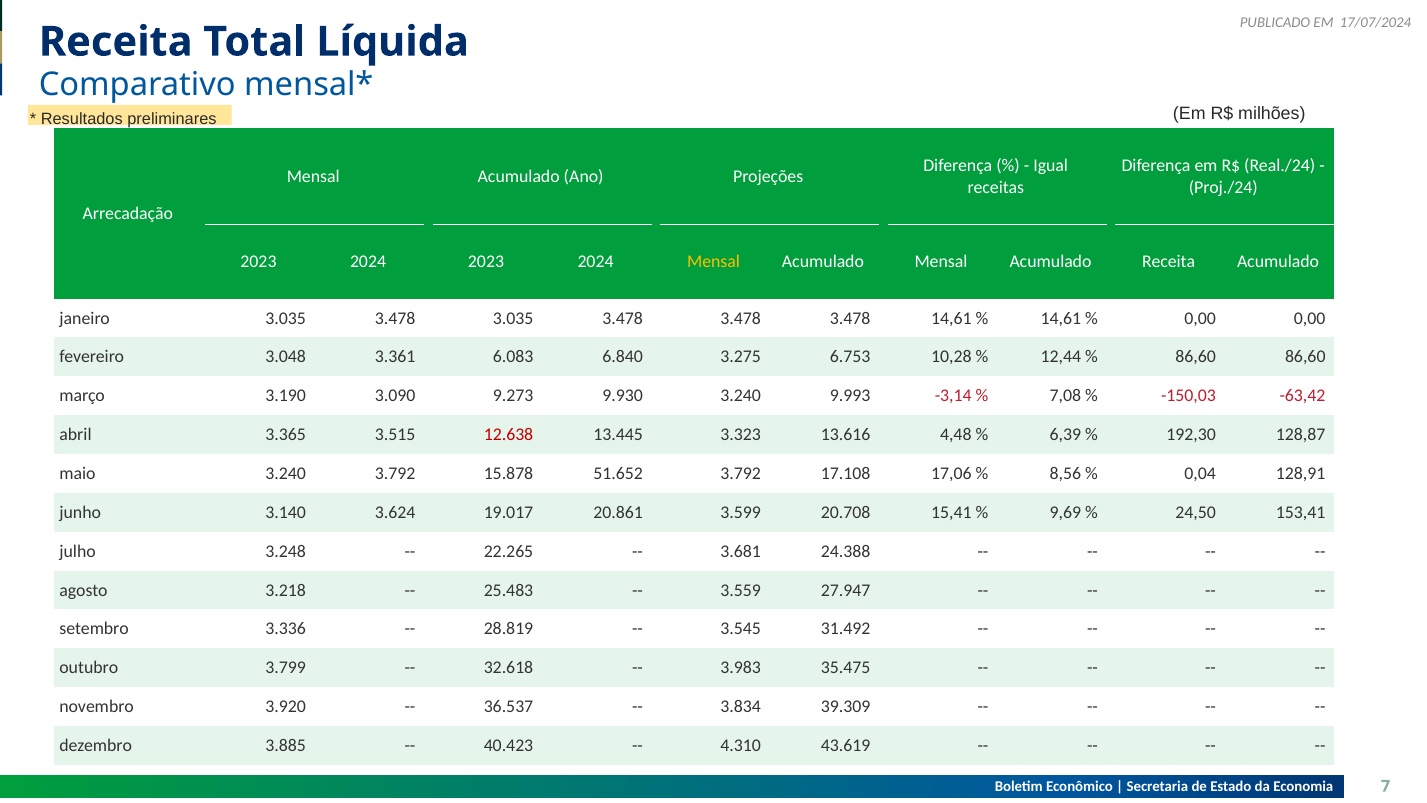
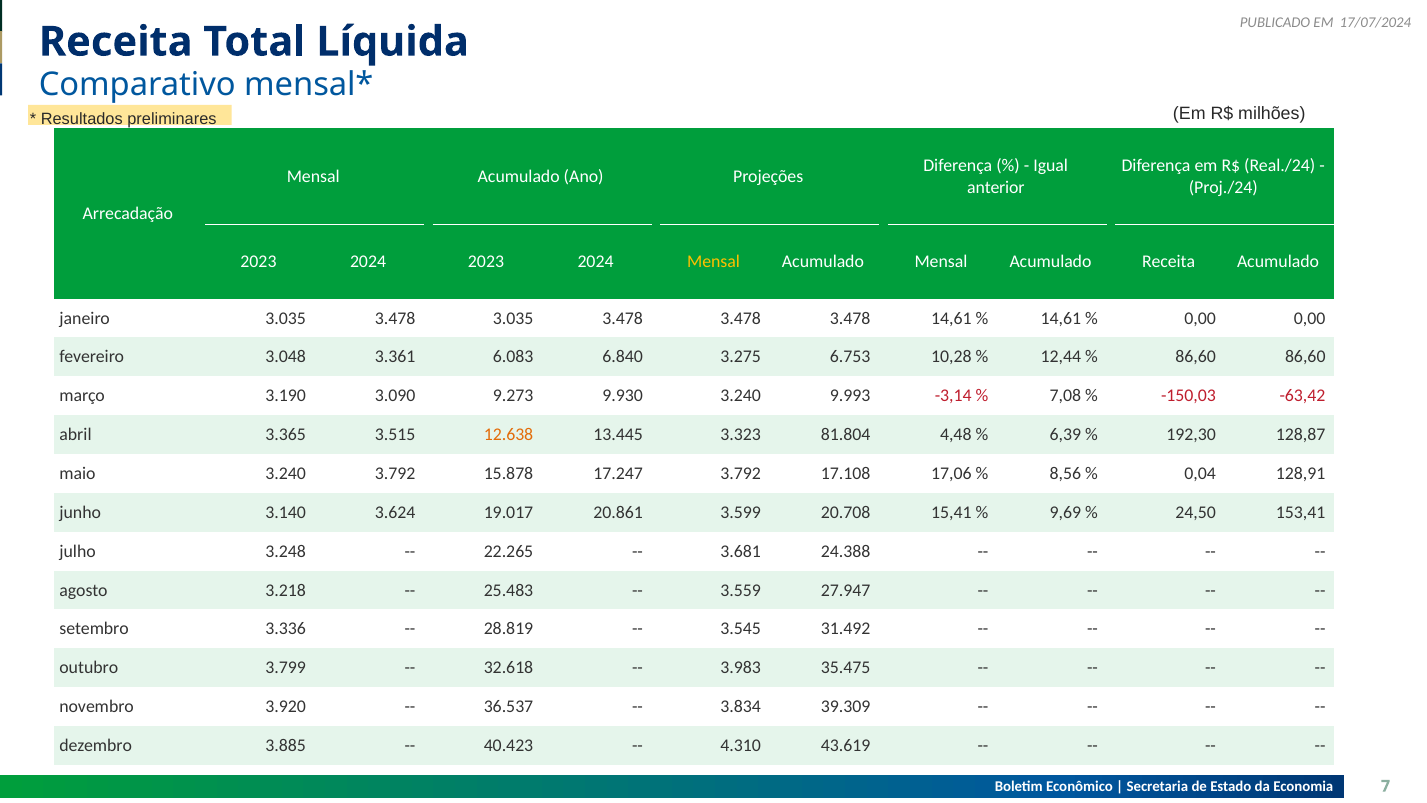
receitas: receitas -> anterior (996, 187)
12.638 colour: red -> orange (509, 435)
13.616: 13.616 -> 81.804 (846, 435)
51.652: 51.652 -> 17.247 (618, 473)
